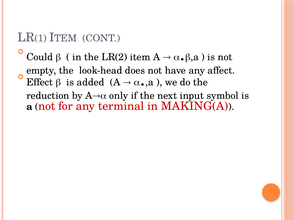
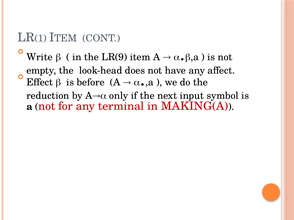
Could: Could -> Write (40, 57)
LR(2: LR(2 -> LR(9 (114, 57)
added: added -> before (91, 82)
